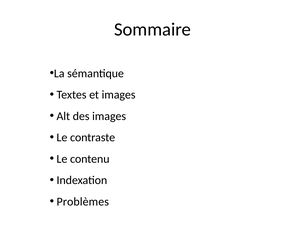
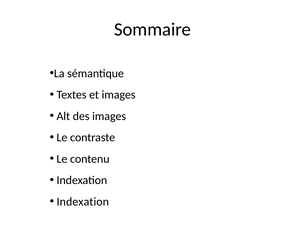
Problèmes: Problèmes -> Indexation (83, 201)
